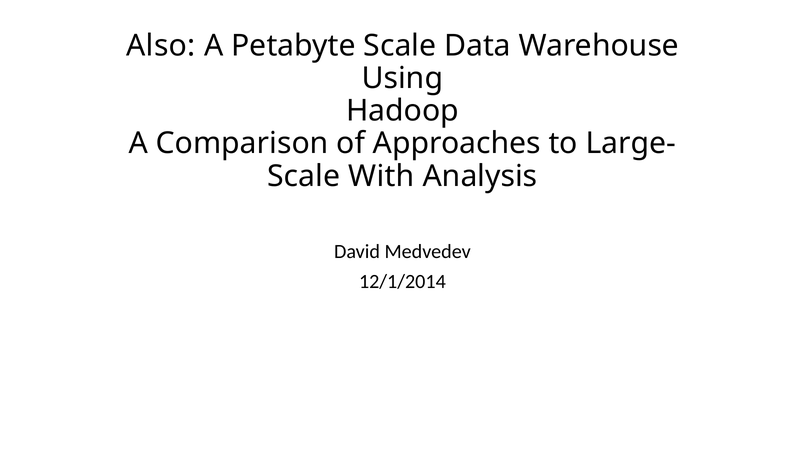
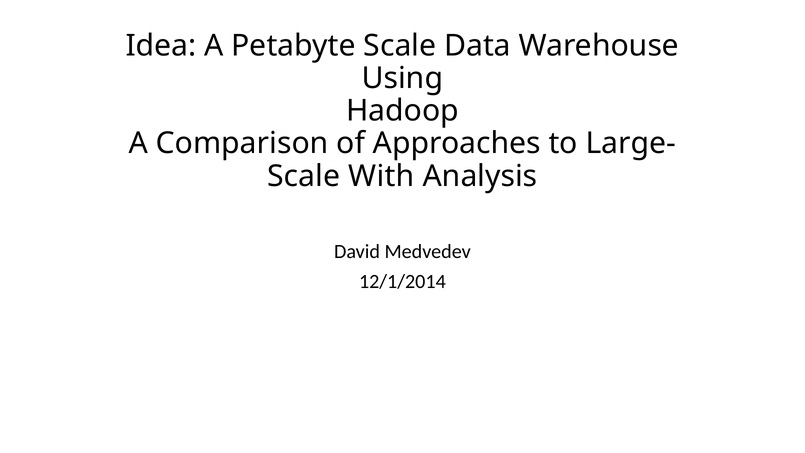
Also: Also -> Idea (161, 46)
